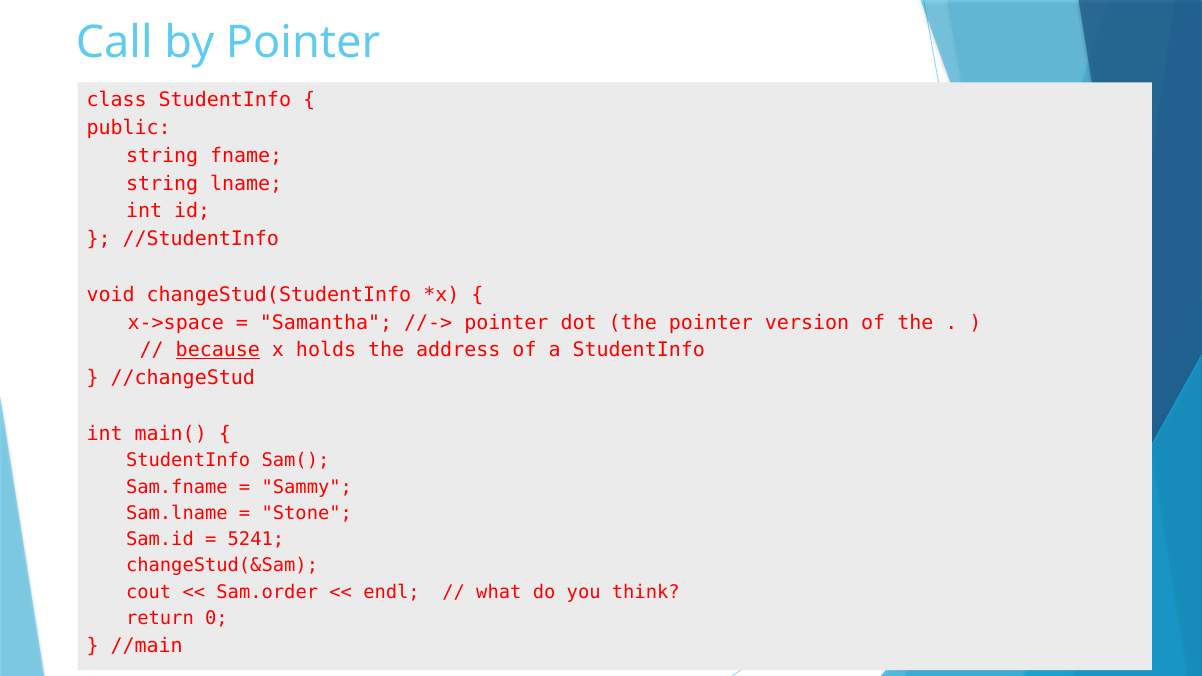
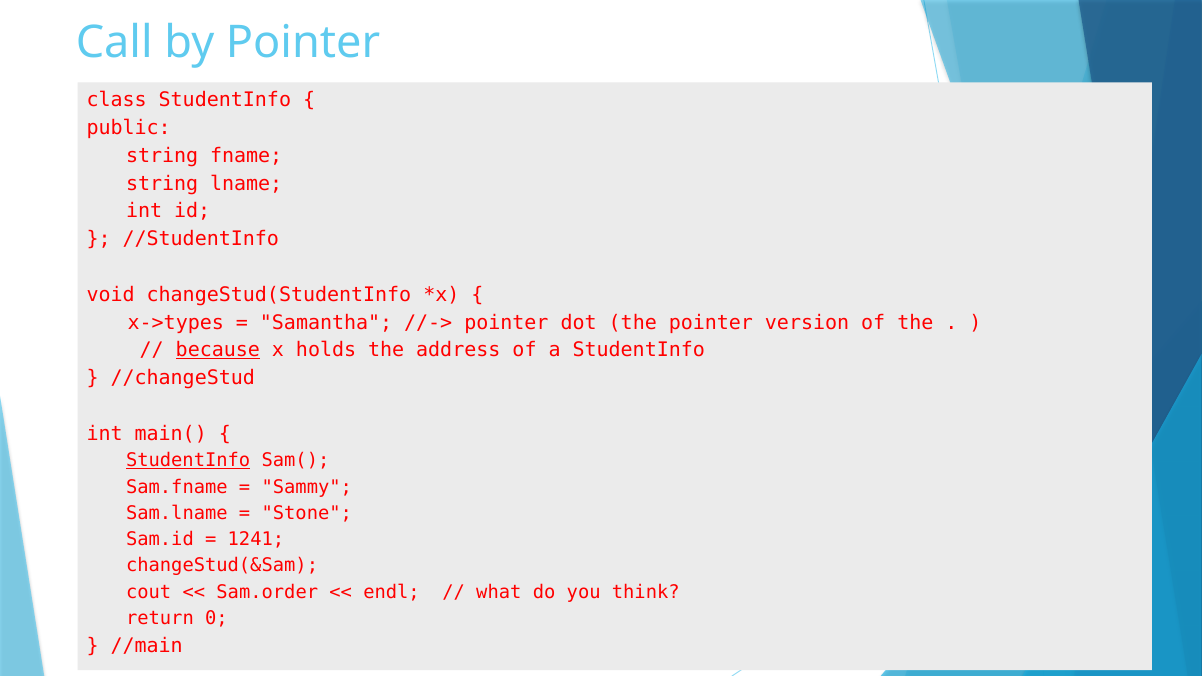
x->space: x->space -> x->types (176, 323)
StudentInfo underline: none -> present (188, 461)
5241: 5241 -> 1241 (256, 540)
